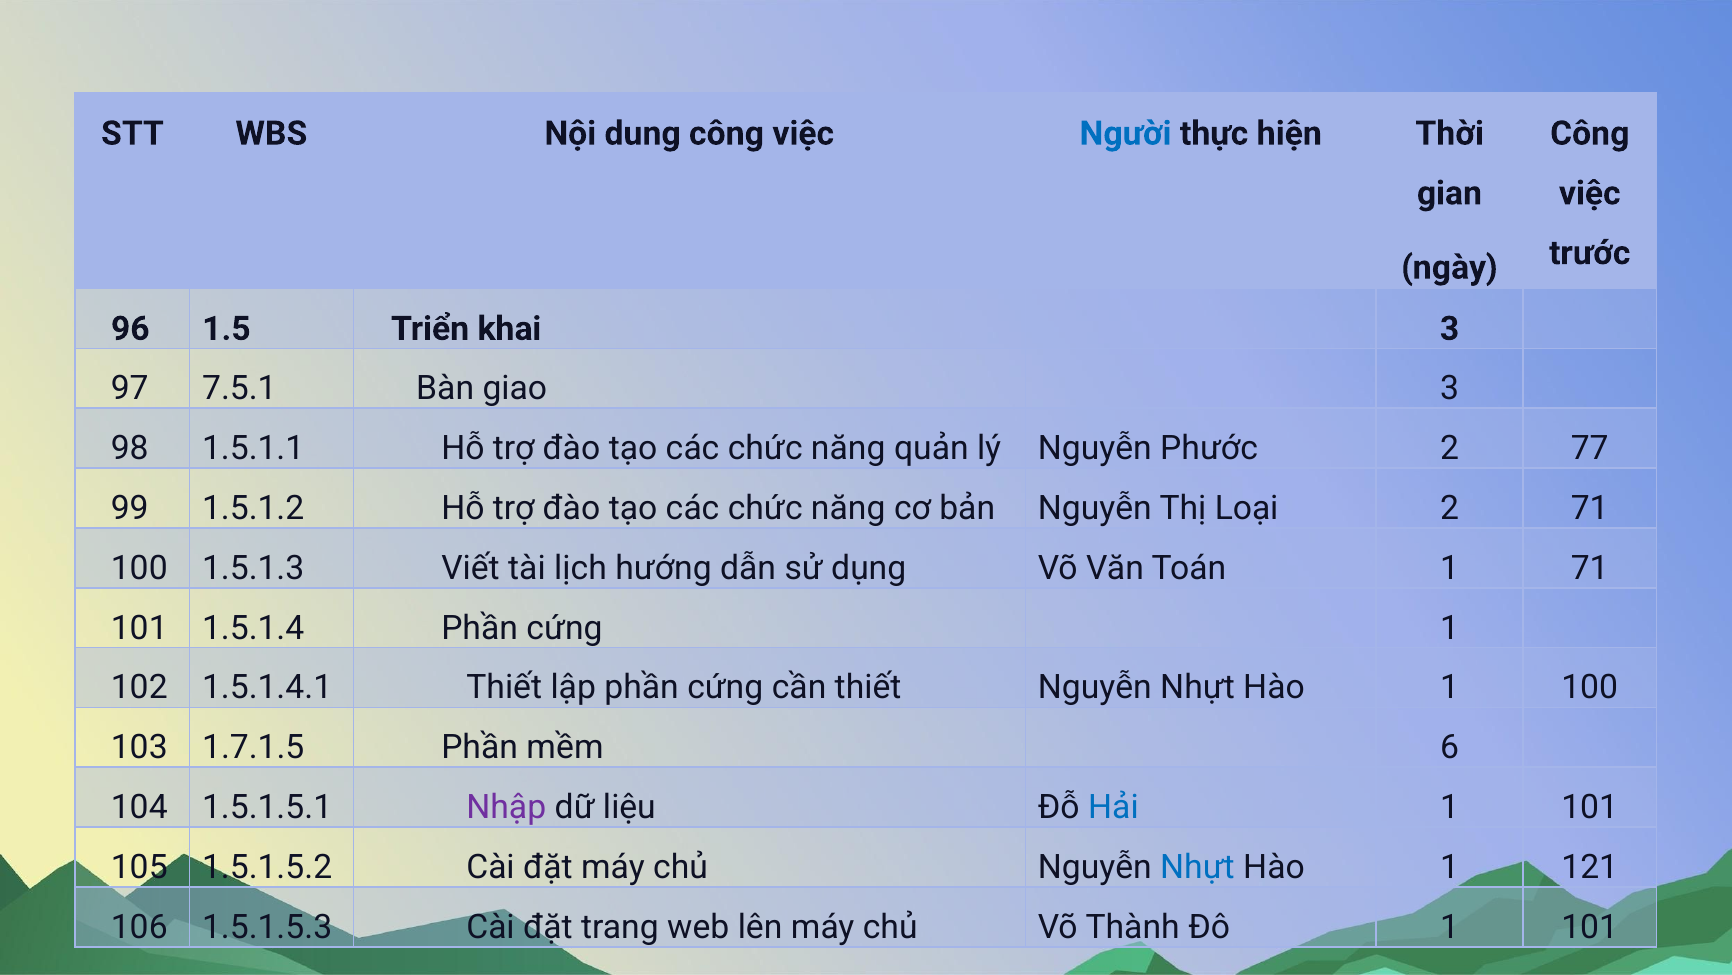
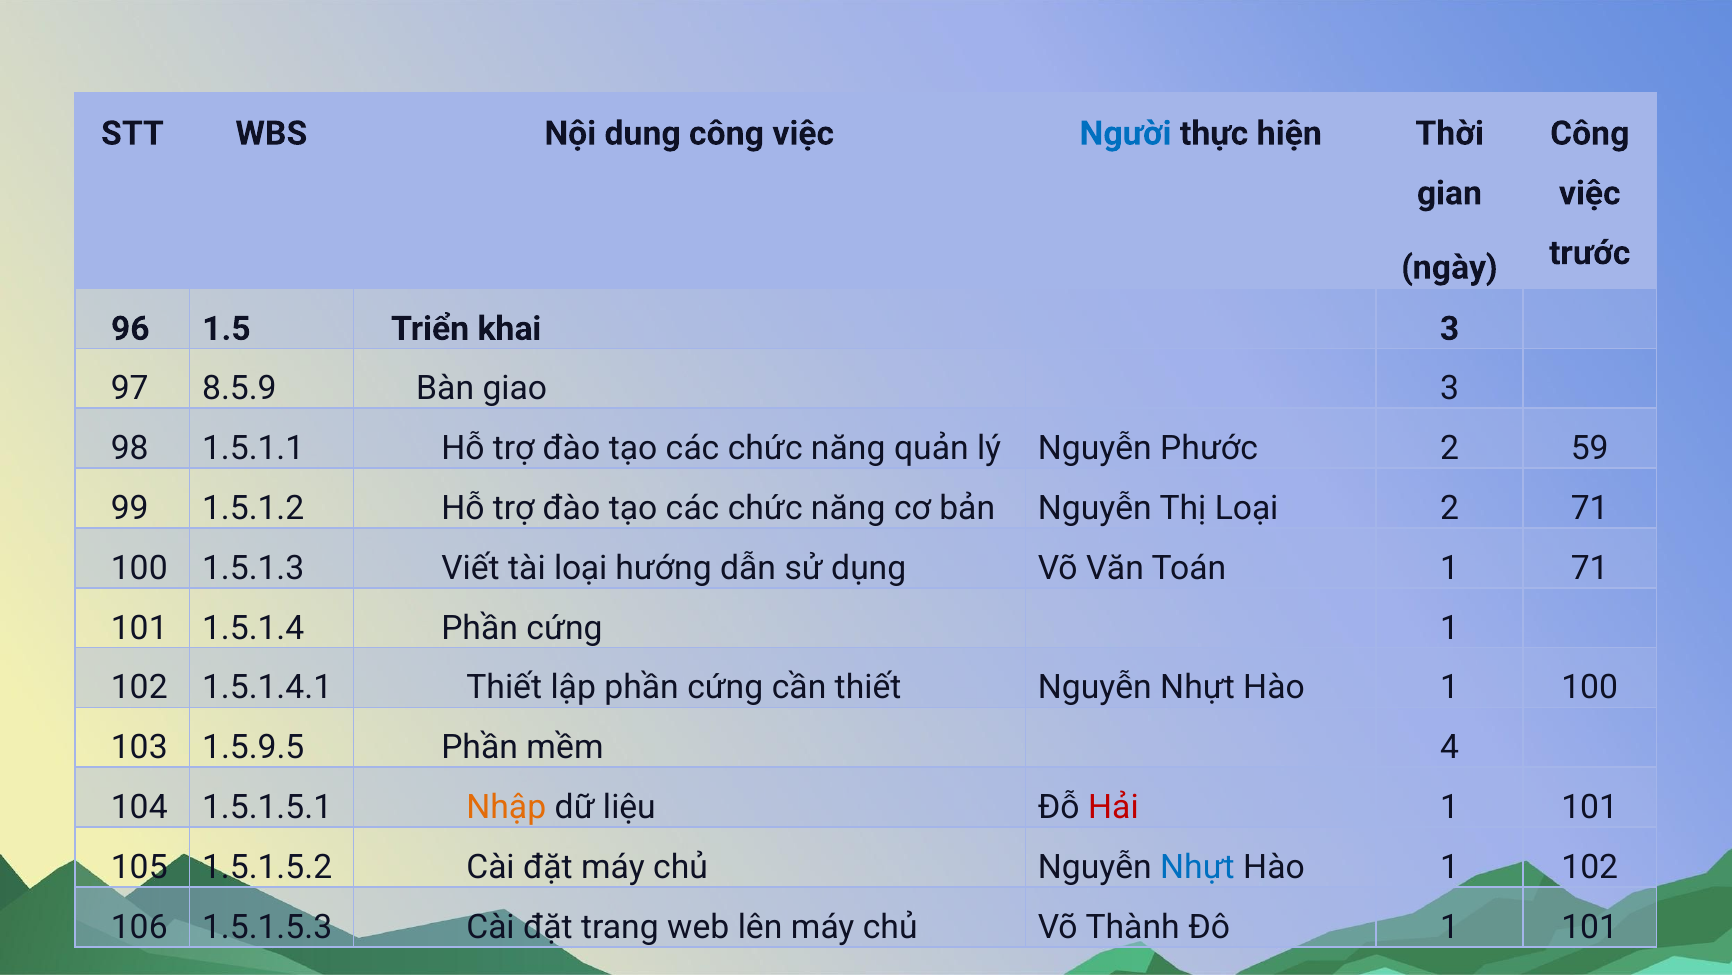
7.5.1: 7.5.1 -> 8.5.9 (239, 388)
77: 77 -> 59 (1590, 448)
tài lịch: lịch -> loại (581, 568)
1.7.1.5: 1.7.1.5 -> 1.5.9.5 (253, 747)
6: 6 -> 4 (1450, 747)
Nhập colour: purple -> orange (506, 807)
Hải colour: blue -> red (1113, 807)
Hào 1 121: 121 -> 102 (1590, 867)
